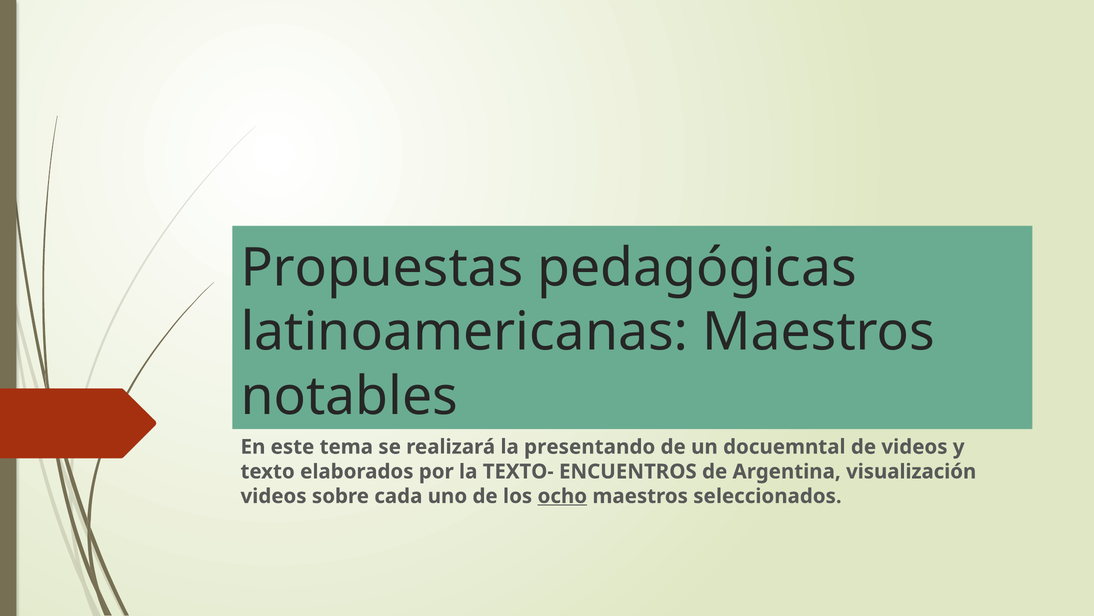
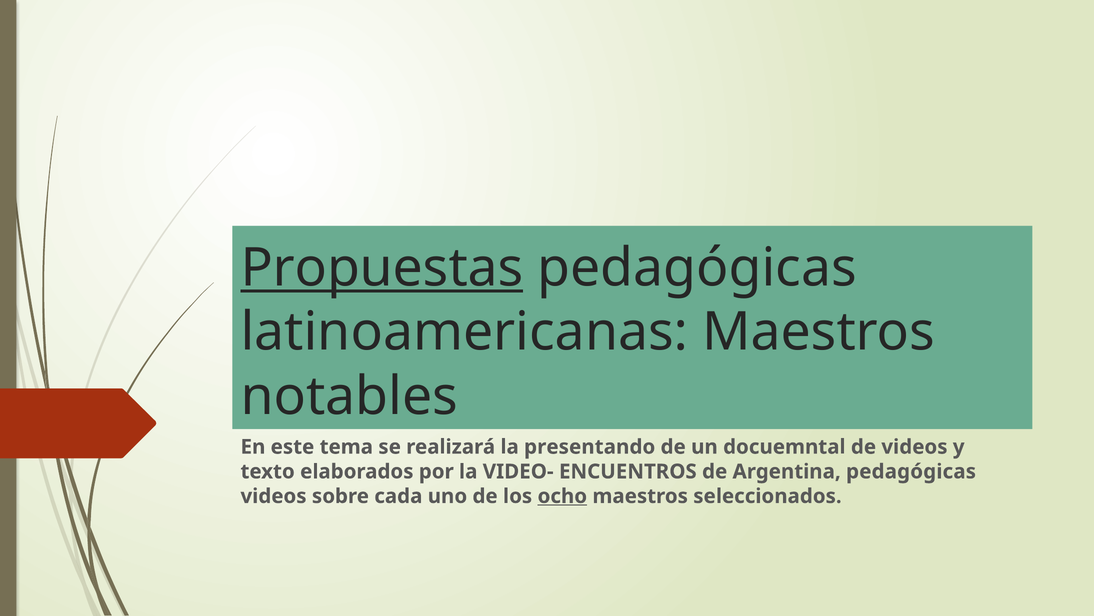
Propuestas underline: none -> present (382, 268)
TEXTO-: TEXTO- -> VIDEO- (518, 471)
Argentina visualización: visualización -> pedagógicas (911, 471)
